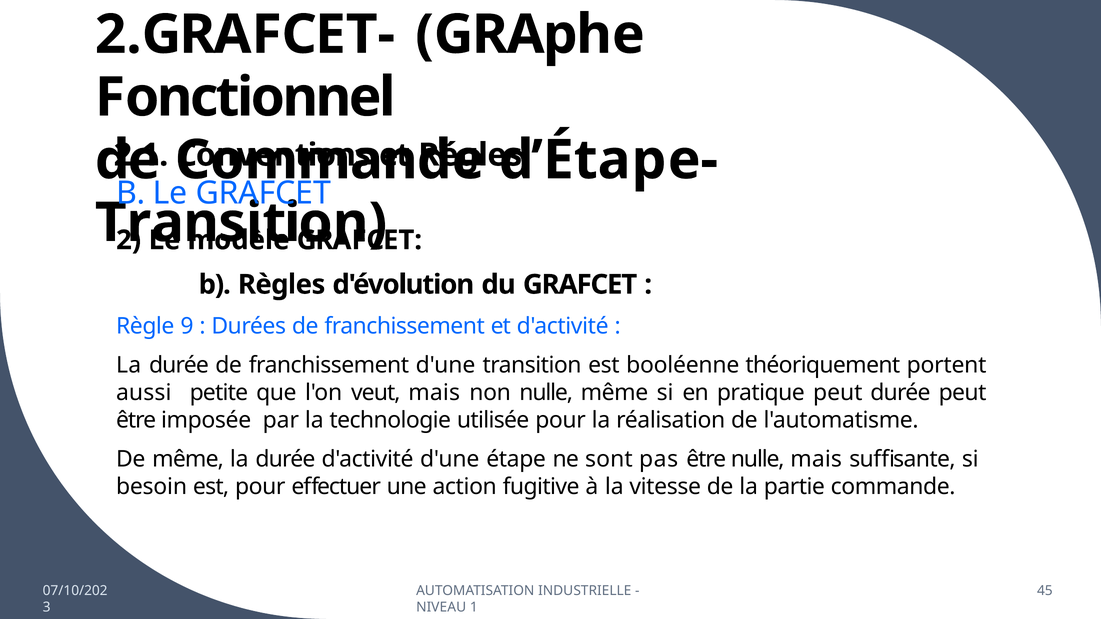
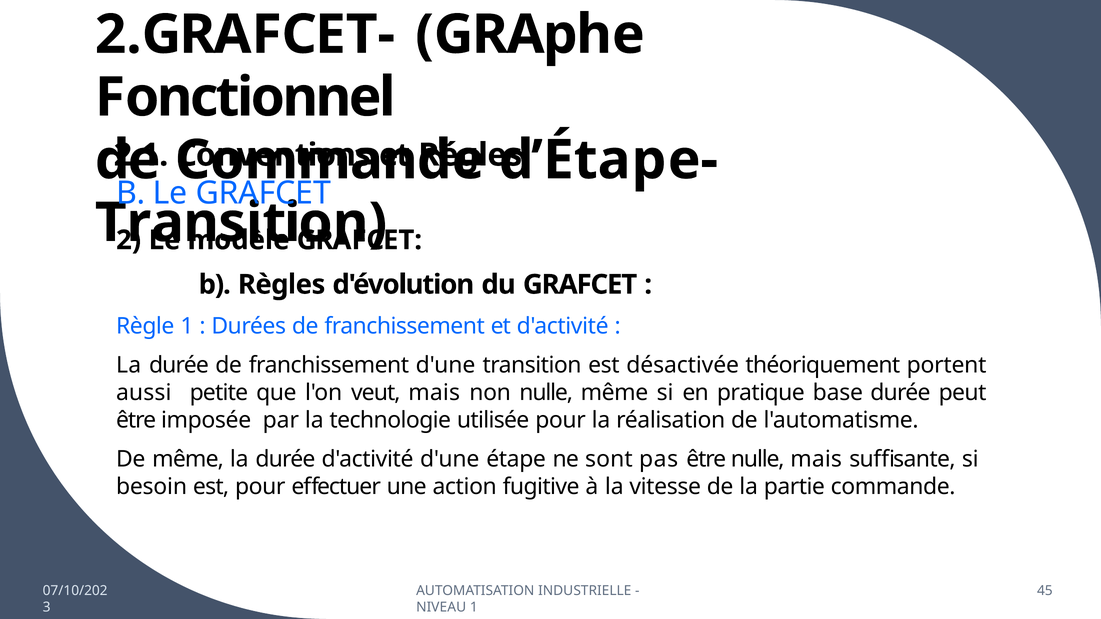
Règle 9: 9 -> 1 (187, 326)
booléenne: booléenne -> désactivée (683, 365)
pratique peut: peut -> base (838, 393)
